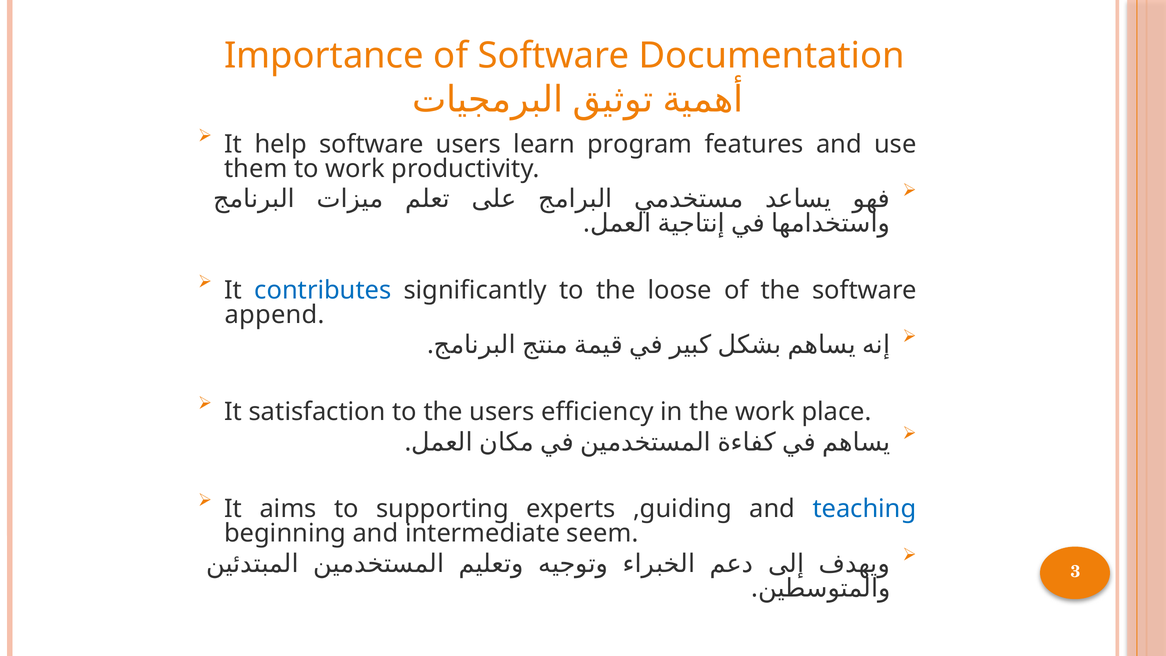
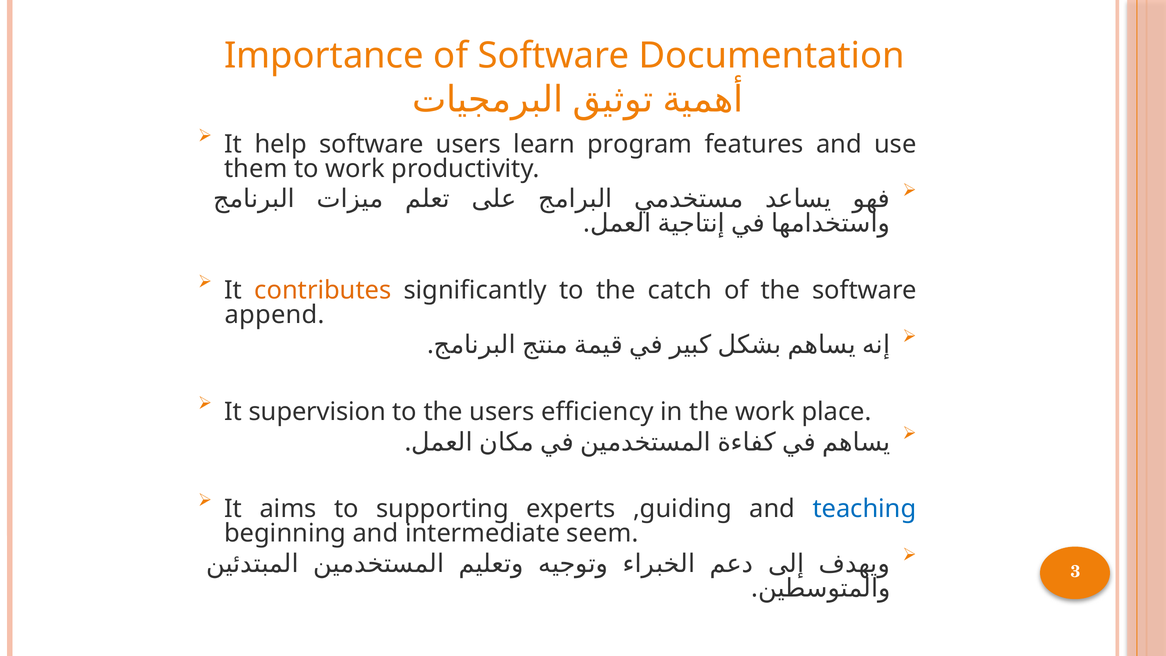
contributes colour: blue -> orange (323, 290)
loose: loose -> catch (680, 290)
satisfaction: satisfaction -> supervision (317, 412)
